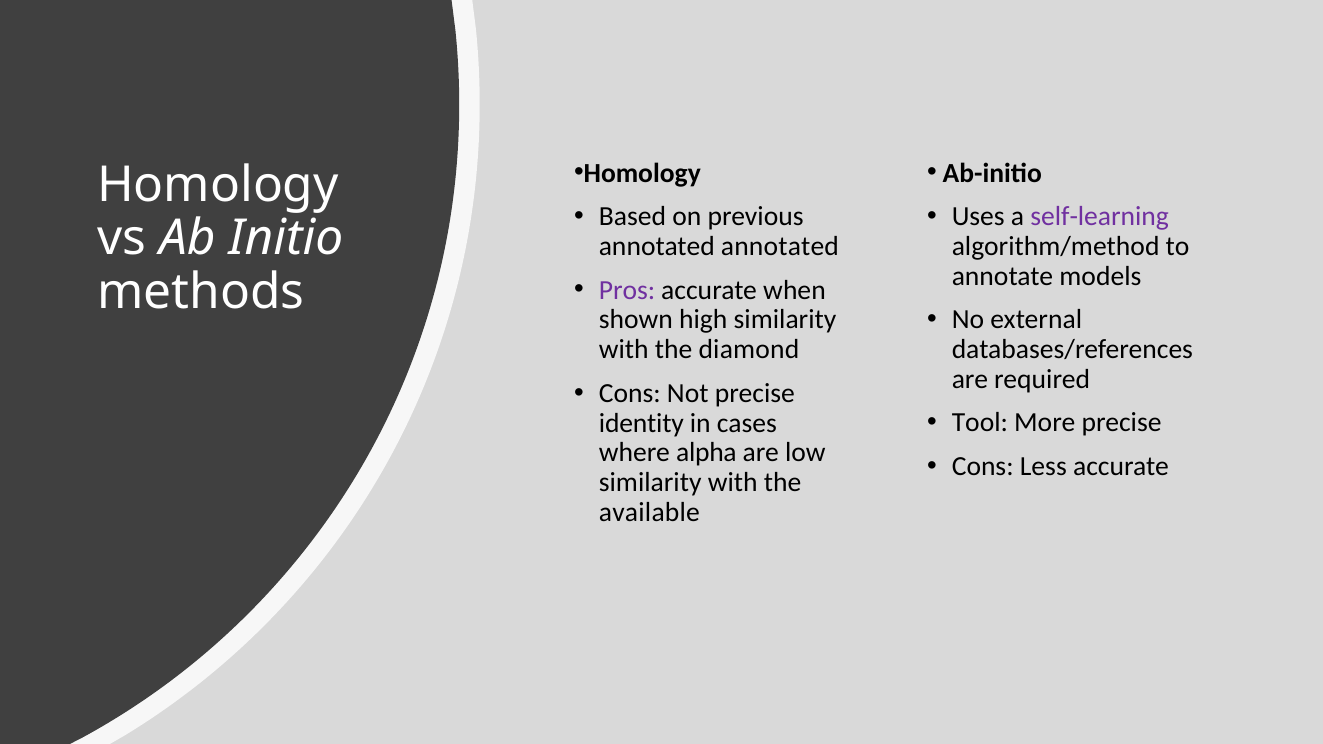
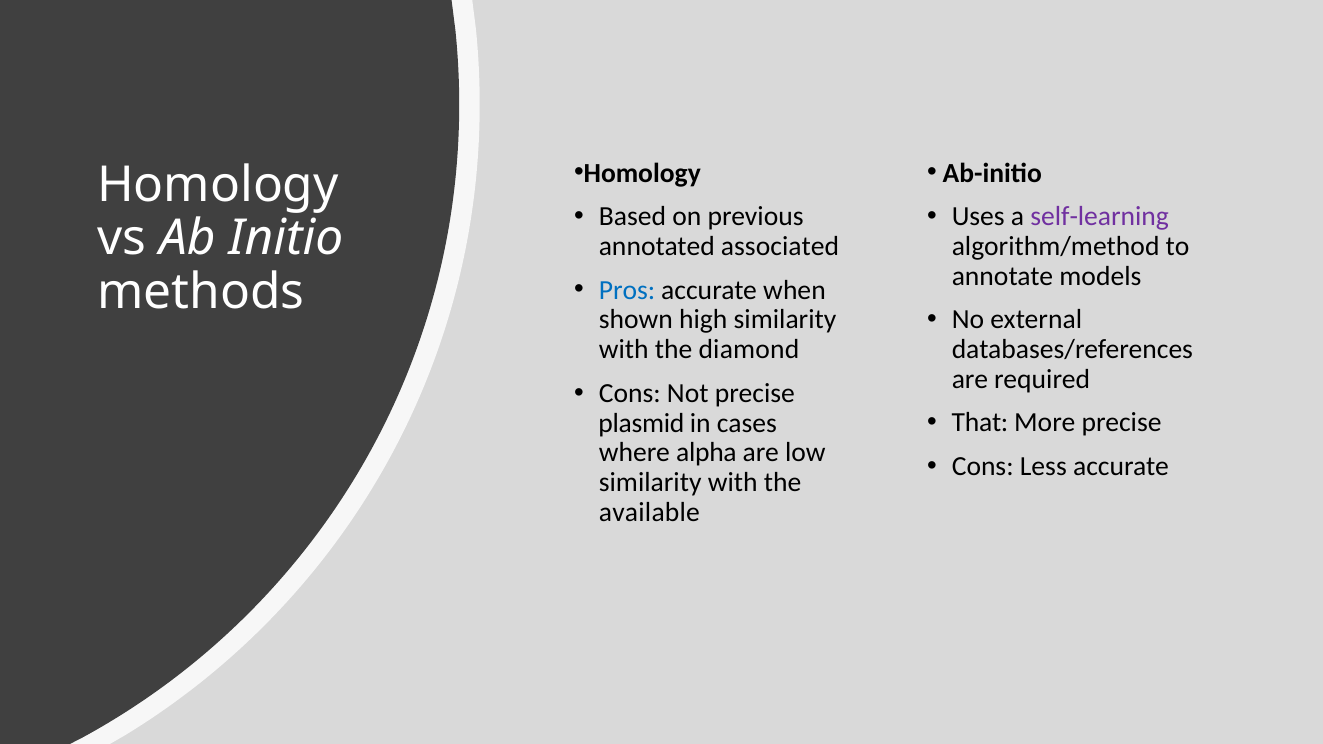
annotated annotated: annotated -> associated (780, 246)
Pros colour: purple -> blue (627, 290)
Tool: Tool -> That (980, 423)
identity: identity -> plasmid (641, 423)
